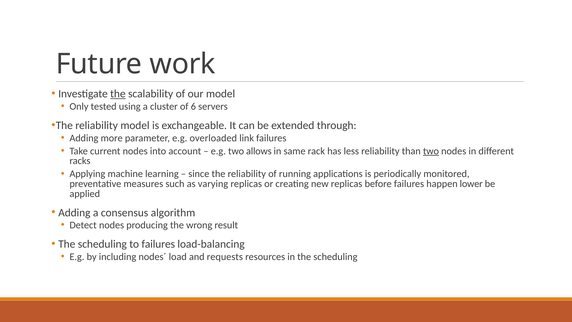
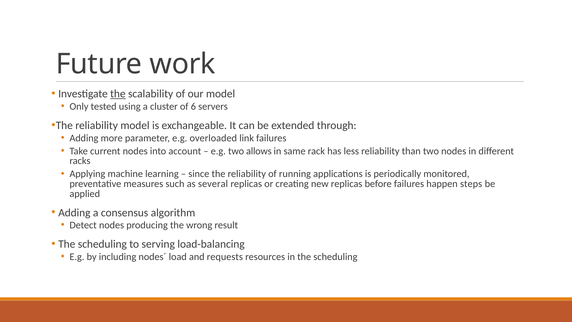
two underline: present -> none (431, 151)
varying: varying -> several (213, 184)
lower: lower -> steps (471, 184)
to failures: failures -> serving (158, 244)
